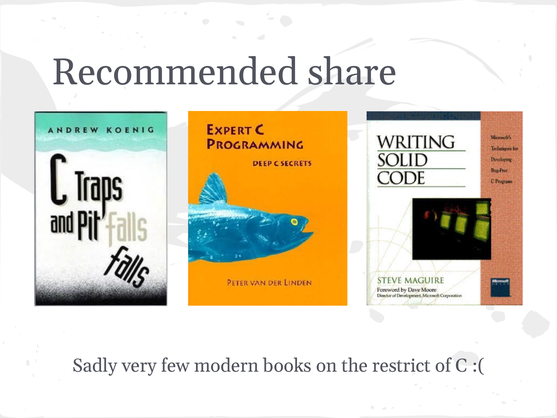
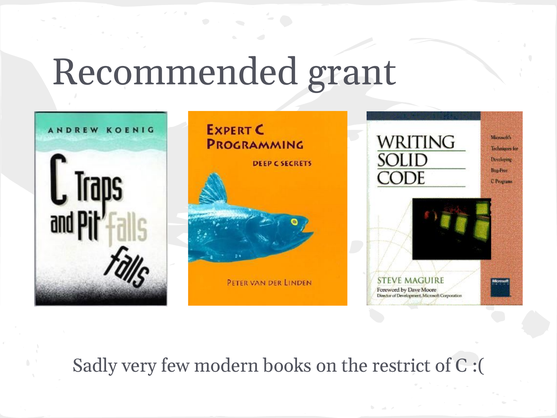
share: share -> grant (352, 72)
